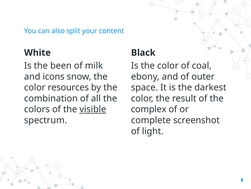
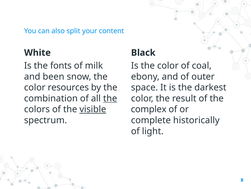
been: been -> fonts (61, 65)
icons: icons -> been (53, 76)
the underline: none -> present (110, 98)
screenshot: screenshot -> historically (196, 120)
